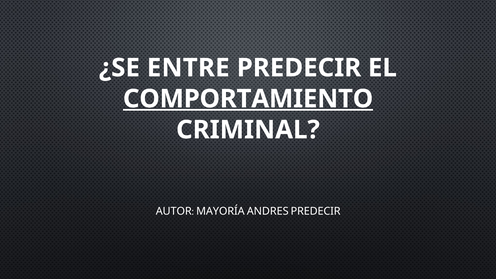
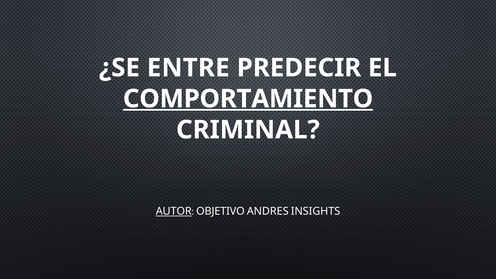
AUTOR underline: none -> present (174, 211)
MAYORÍA: MAYORÍA -> OBJETIVO (220, 211)
ANDRES PREDECIR: PREDECIR -> INSIGHTS (316, 211)
